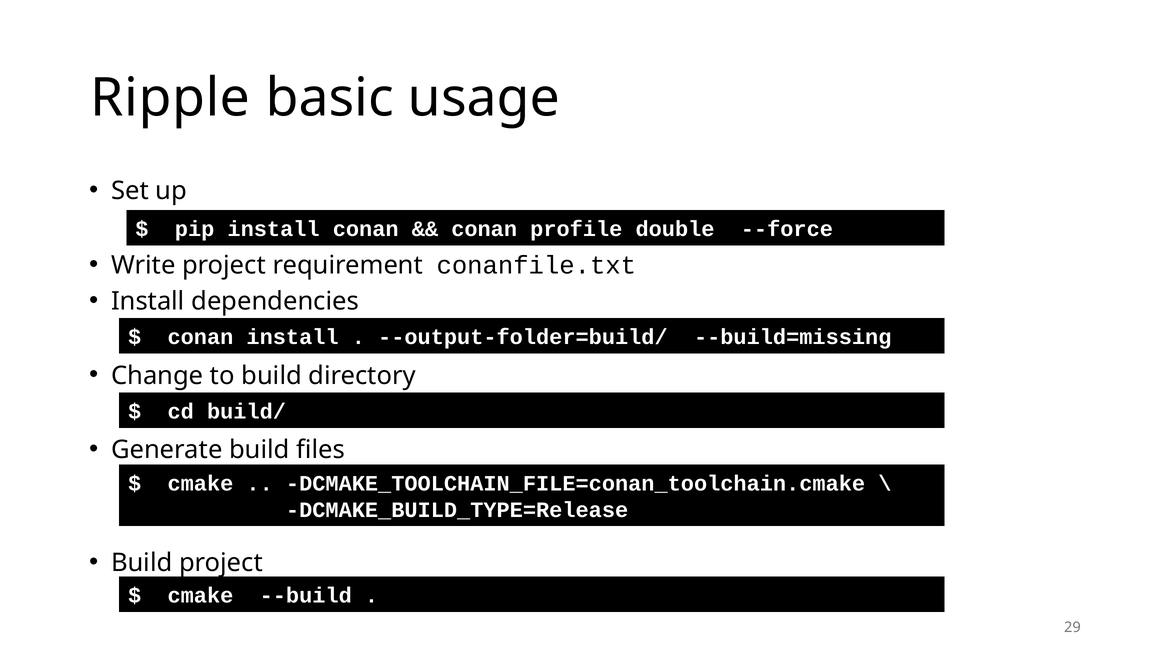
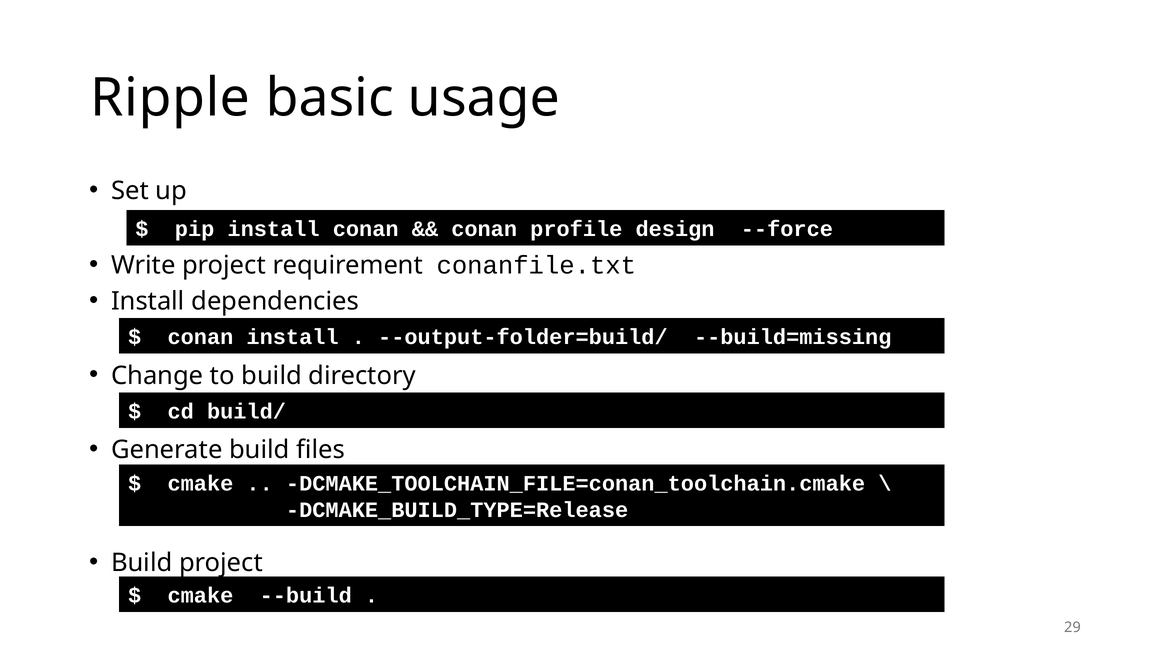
double: double -> design (675, 229)
